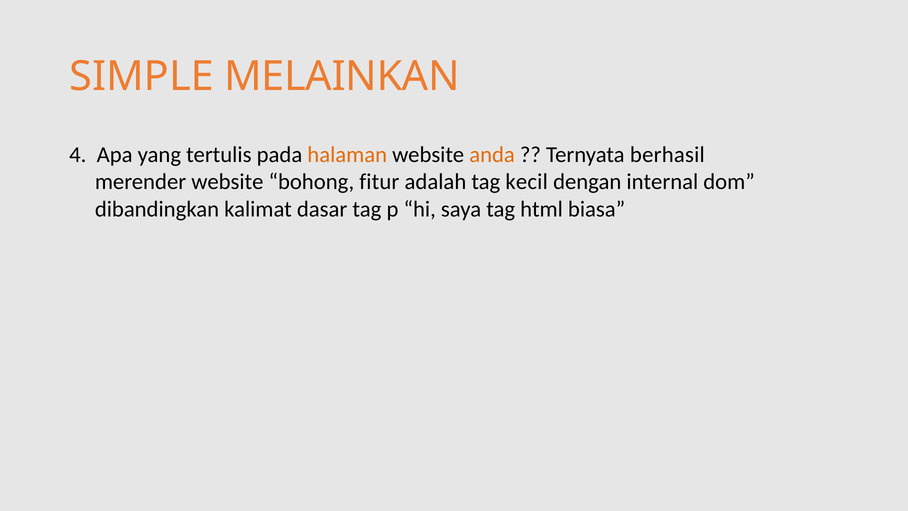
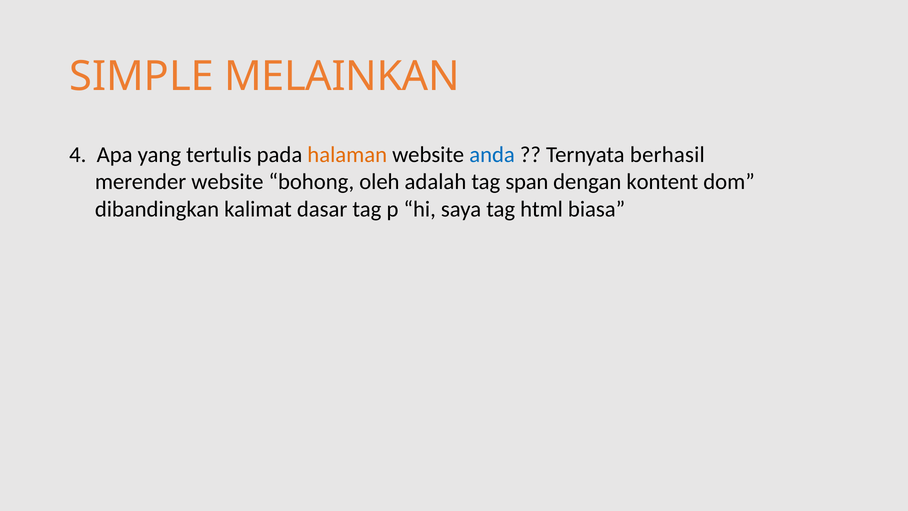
anda colour: orange -> blue (492, 155)
fitur: fitur -> oleh (379, 182)
kecil: kecil -> span (527, 182)
internal: internal -> kontent (662, 182)
